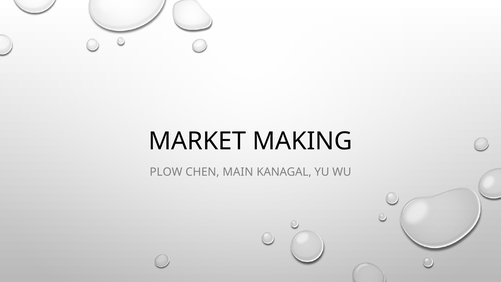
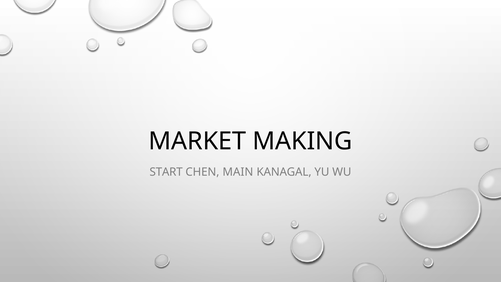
PLOW: PLOW -> START (166, 172)
